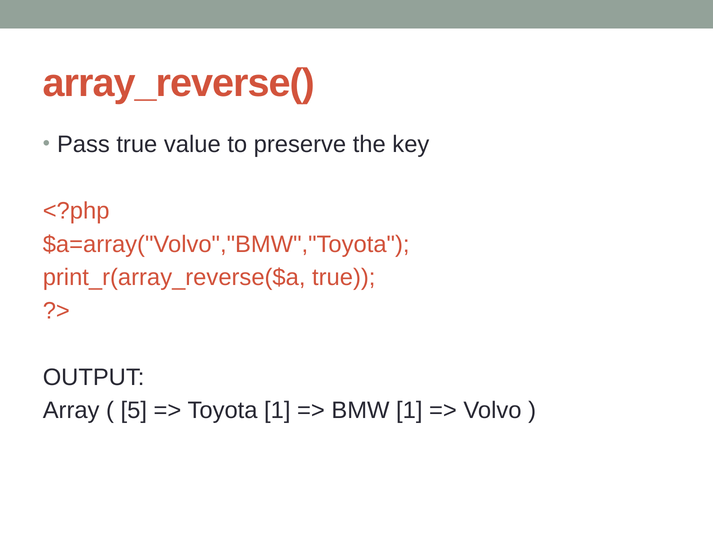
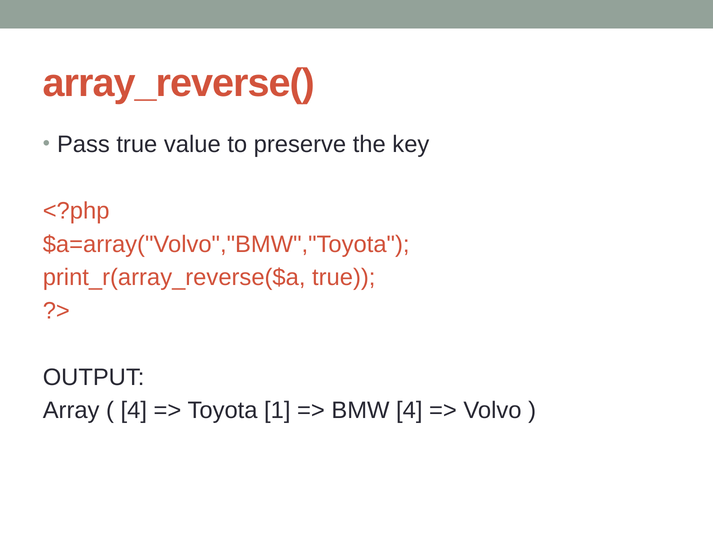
5: 5 -> 4 (134, 410)
BMW 1: 1 -> 4 (409, 410)
